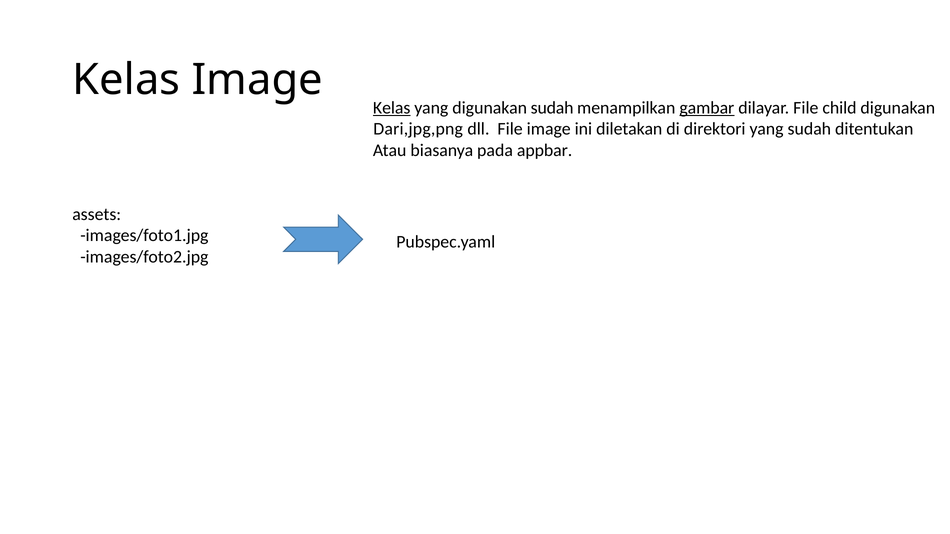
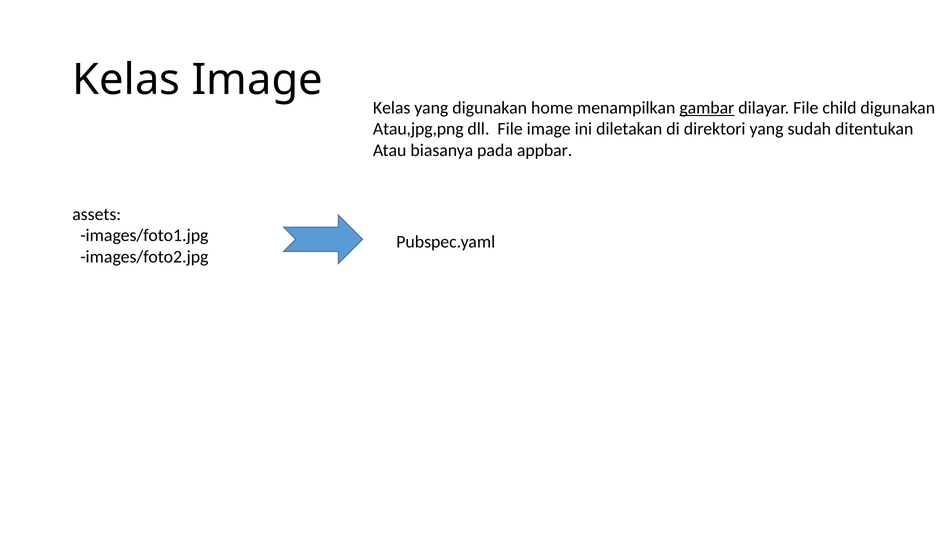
Kelas underline: present -> none (392, 108)
digunakan sudah: sudah -> home (552, 108)
Dari,jpg,png: Dari,jpg,png -> Atau,jpg,png (418, 129)
